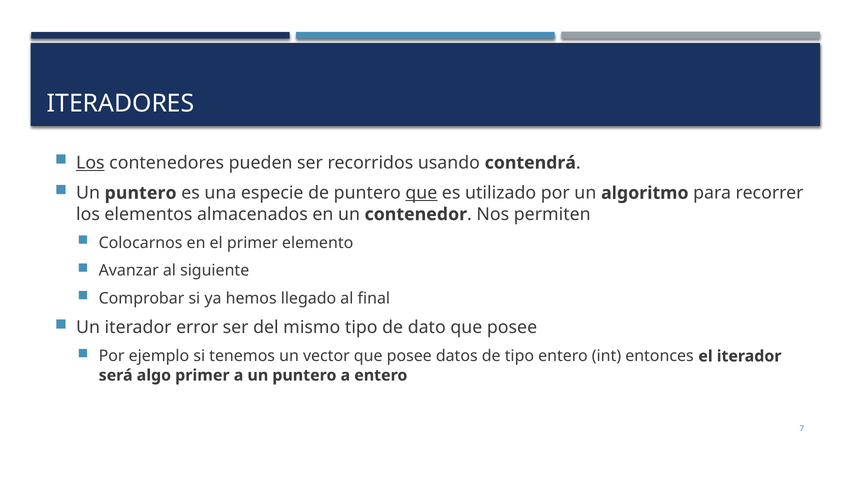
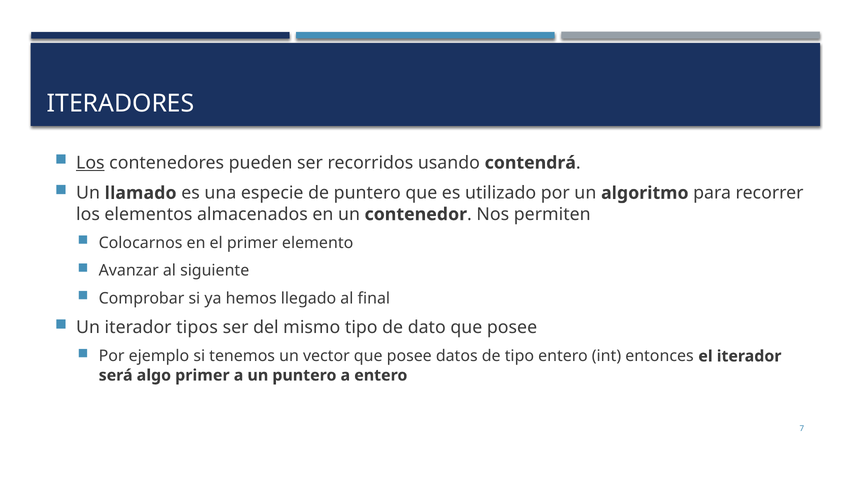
puntero: puntero -> llamado (141, 193)
que underline: present -> none (421, 193)
error: error -> tipos (197, 327)
